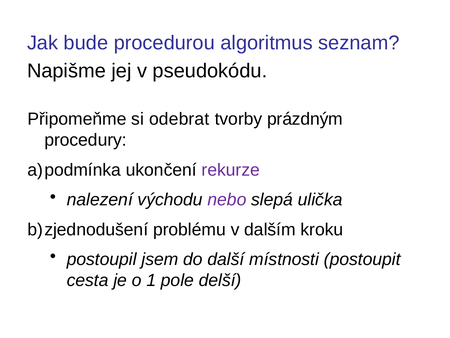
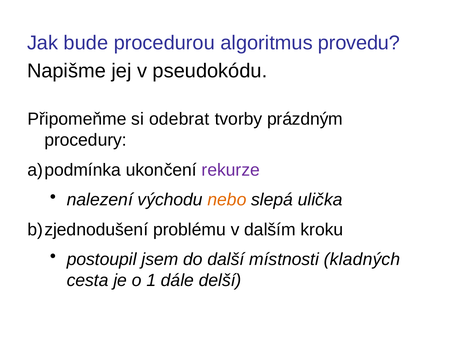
seznam: seznam -> provedu (359, 43)
nebo colour: purple -> orange (227, 199)
postoupit: postoupit -> kladných (362, 259)
pole: pole -> dále (177, 280)
